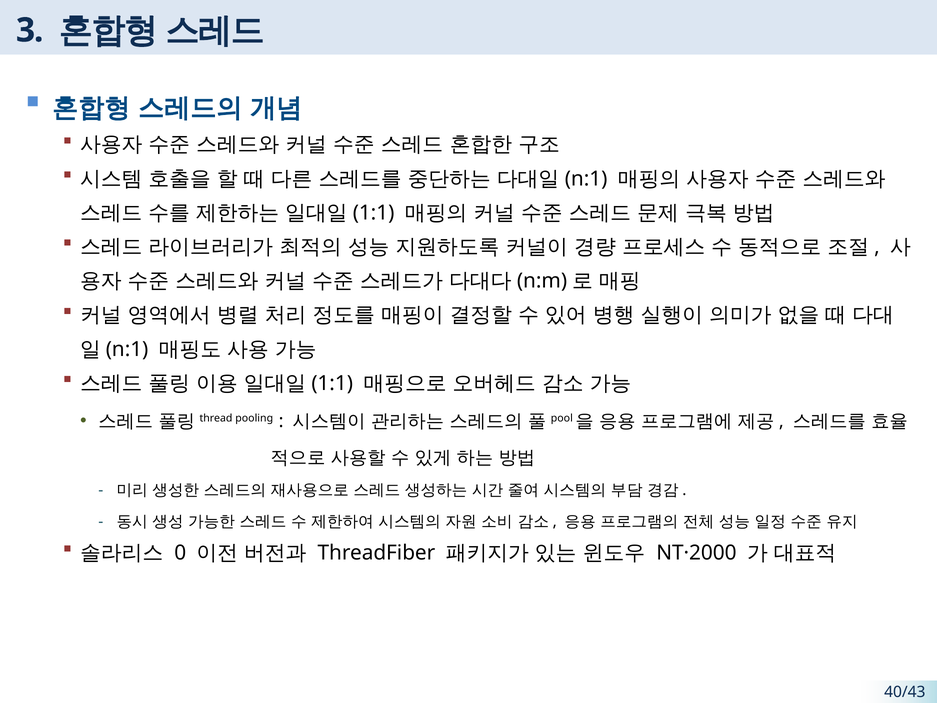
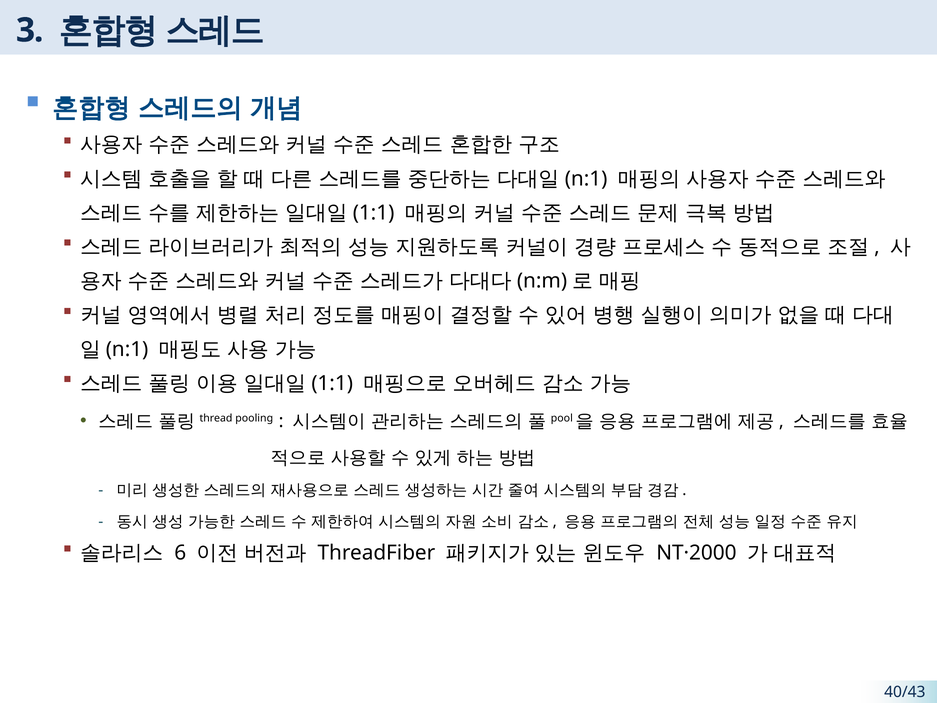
0: 0 -> 6 (180, 553)
